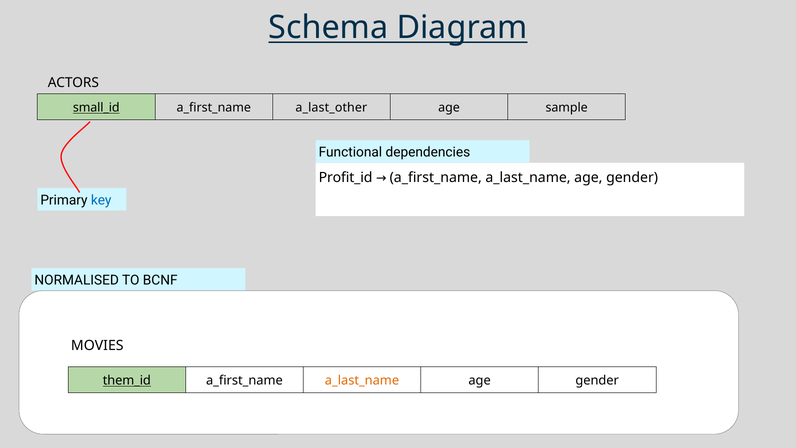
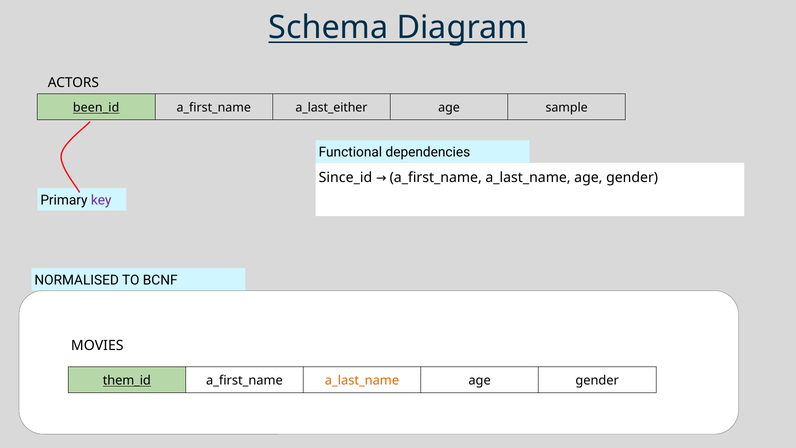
small_id: small_id -> been_id (96, 107)
a_last_other: a_last_other -> a_last_either (331, 107)
Profit_id: Profit_id -> Since_id (345, 178)
key colour: blue -> purple (101, 200)
